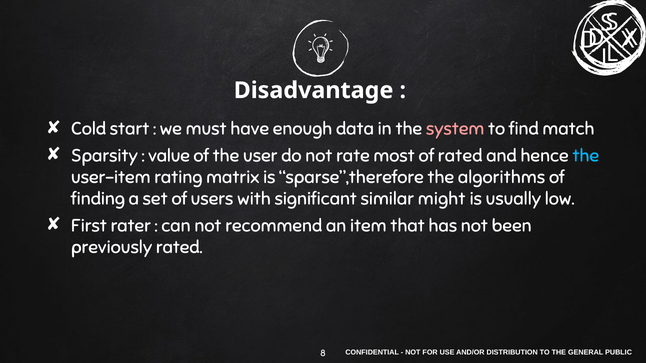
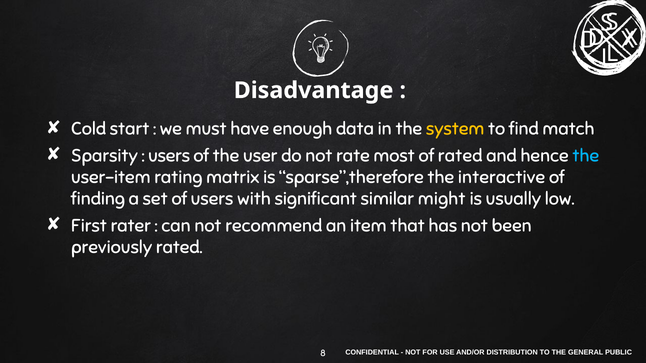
system colour: pink -> yellow (455, 129)
value: value -> users (169, 156)
algorithms: algorithms -> interactive (502, 177)
